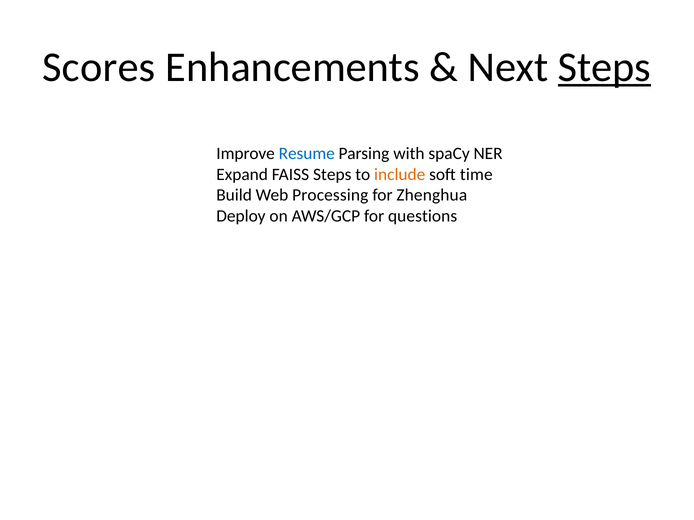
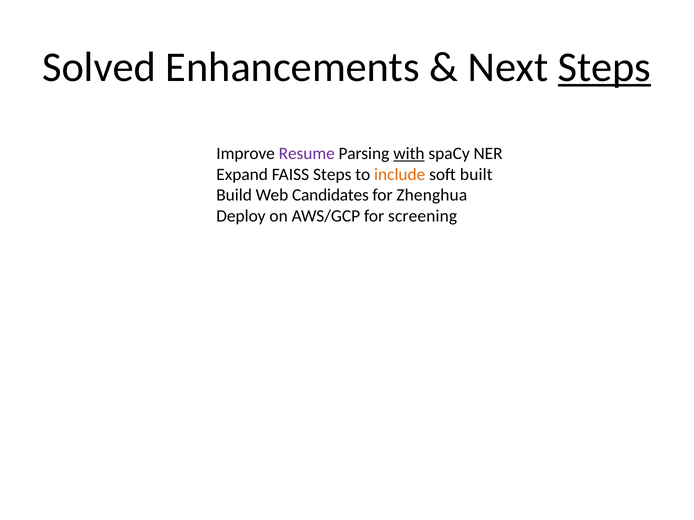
Scores: Scores -> Solved (99, 67)
Resume colour: blue -> purple (307, 154)
with underline: none -> present (409, 154)
time: time -> built (476, 175)
Processing: Processing -> Candidates (330, 195)
questions: questions -> screening (423, 216)
